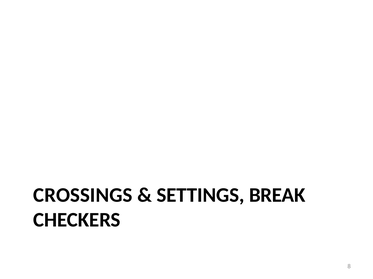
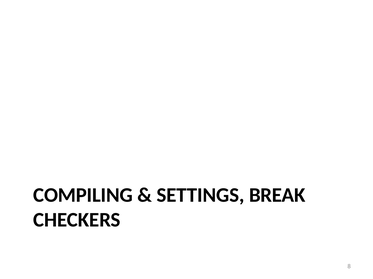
CROSSINGS: CROSSINGS -> COMPILING (83, 195)
